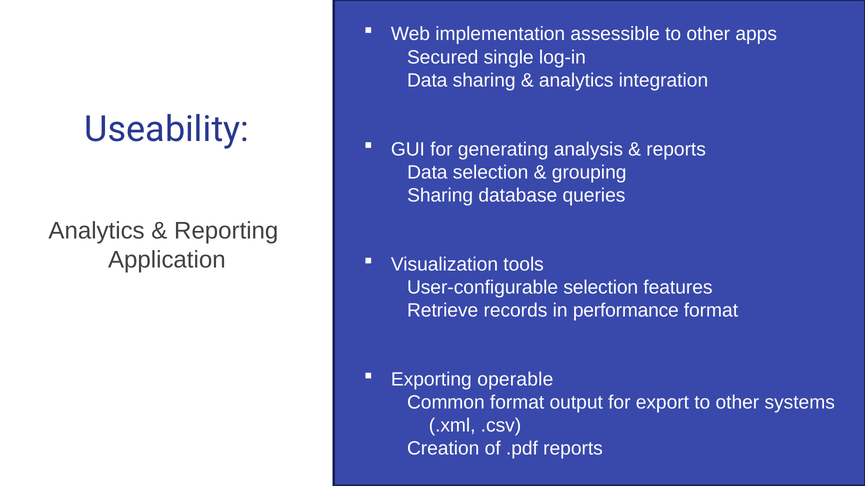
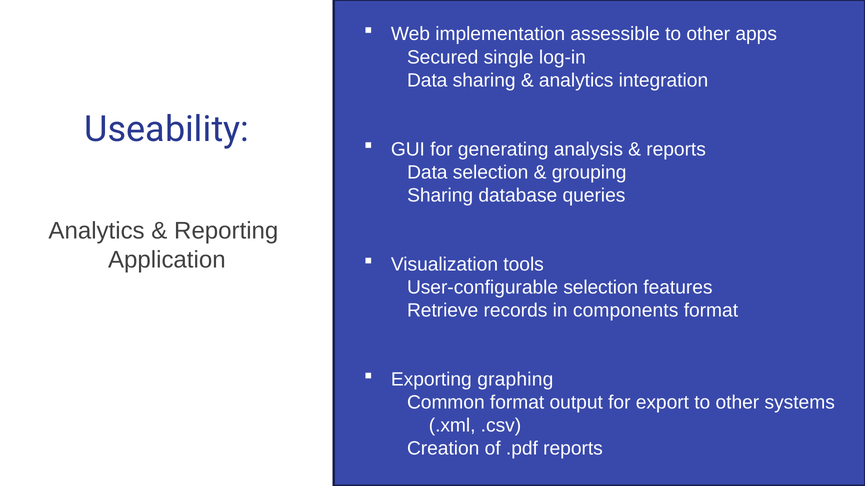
performance: performance -> components (626, 311)
operable: operable -> graphing (515, 380)
